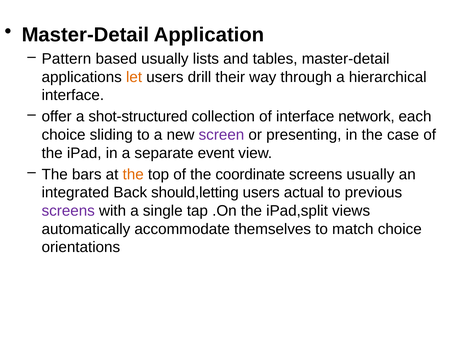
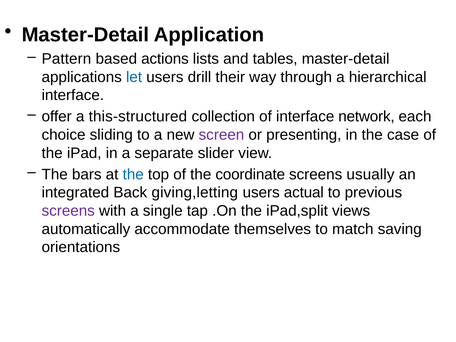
based usually: usually -> actions (165, 59)
let colour: orange -> blue (134, 77)
shot-structured: shot-structured -> this-structured (138, 117)
event: event -> slider (216, 153)
the colour: orange -> blue (133, 174)
should,letting: should,letting -> giving,letting (195, 193)
match choice: choice -> saving (400, 229)
